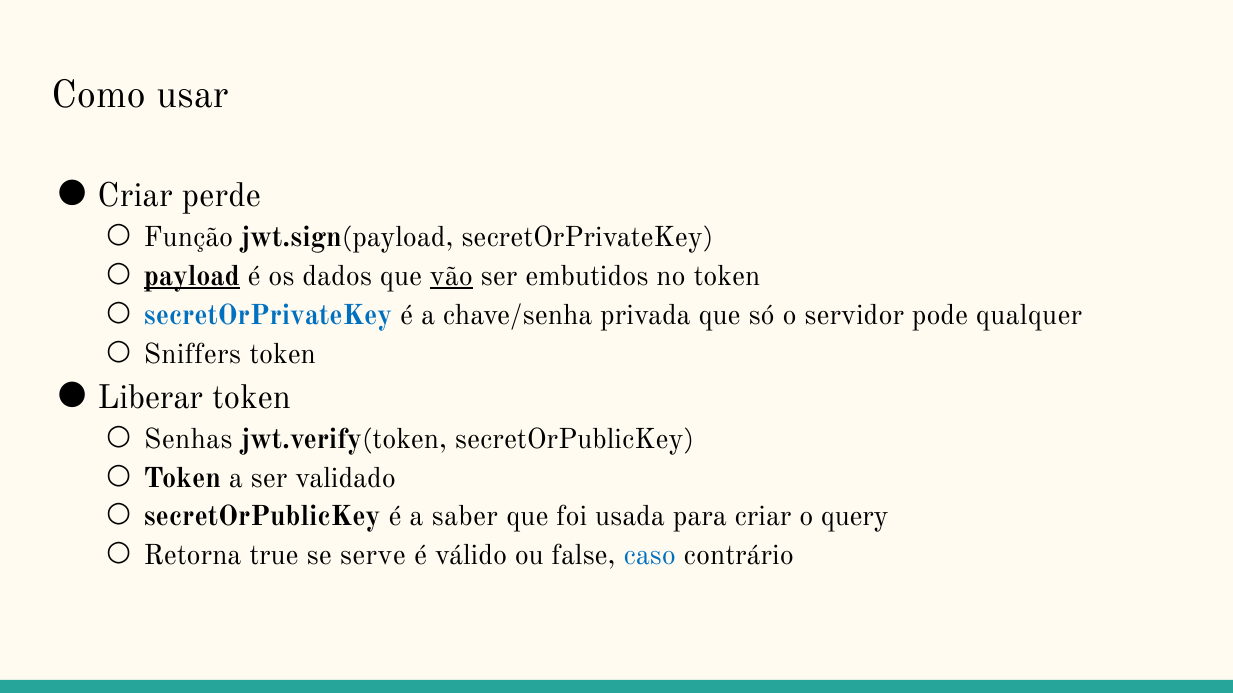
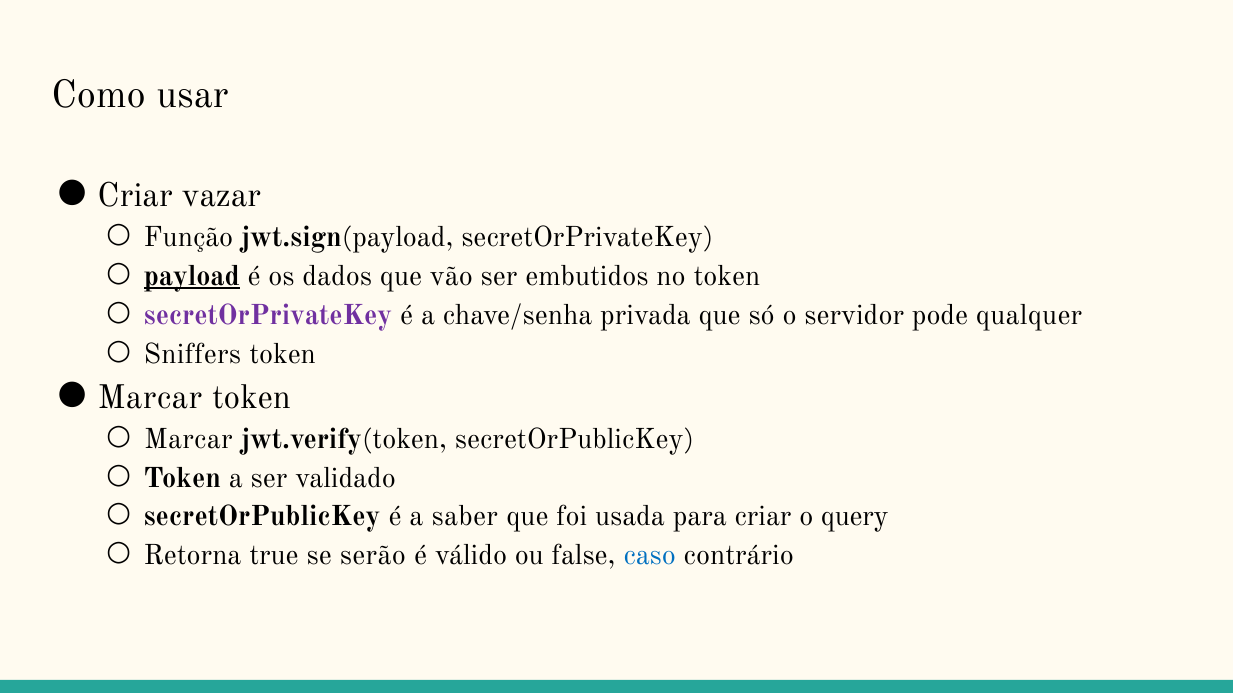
perde: perde -> vazar (221, 196)
vão underline: present -> none (451, 276)
secretOrPrivateKey colour: blue -> purple (268, 315)
Liberar: Liberar -> Marcar (150, 397)
Senhas: Senhas -> Marcar (188, 439)
serve: serve -> serão (373, 556)
